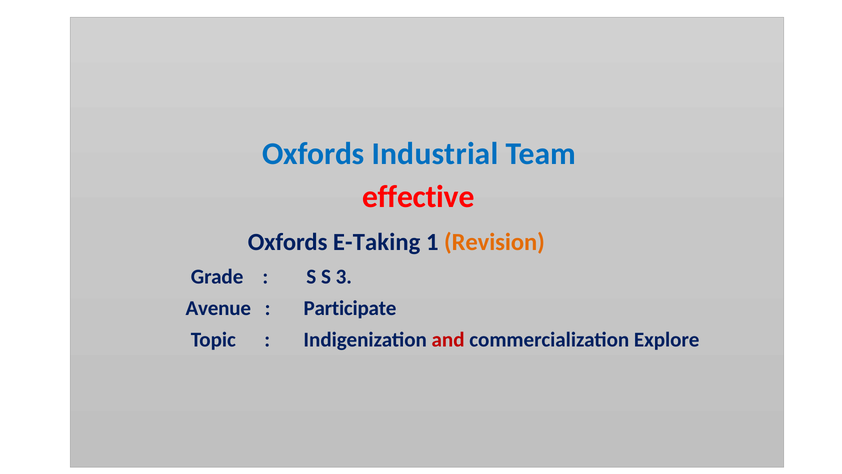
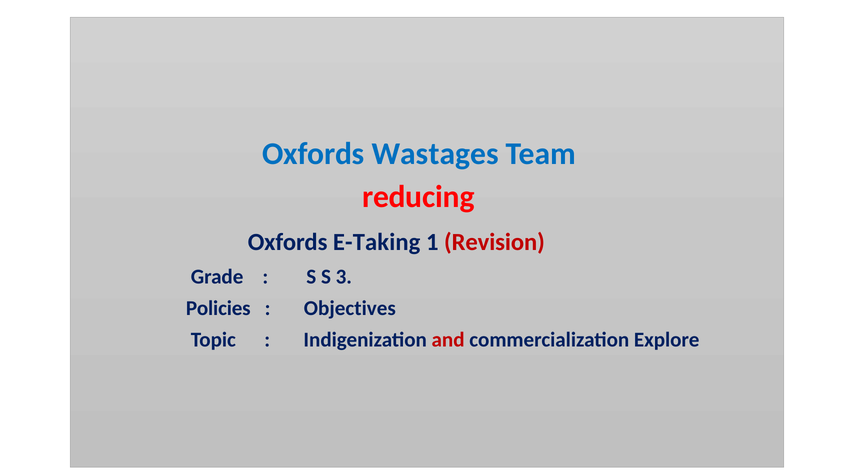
Industrial: Industrial -> Wastages (435, 154)
effective: effective -> reducing (418, 197)
Revision colour: orange -> red (494, 242)
Avenue: Avenue -> Policies (218, 308)
Participate: Participate -> Objectives (350, 308)
